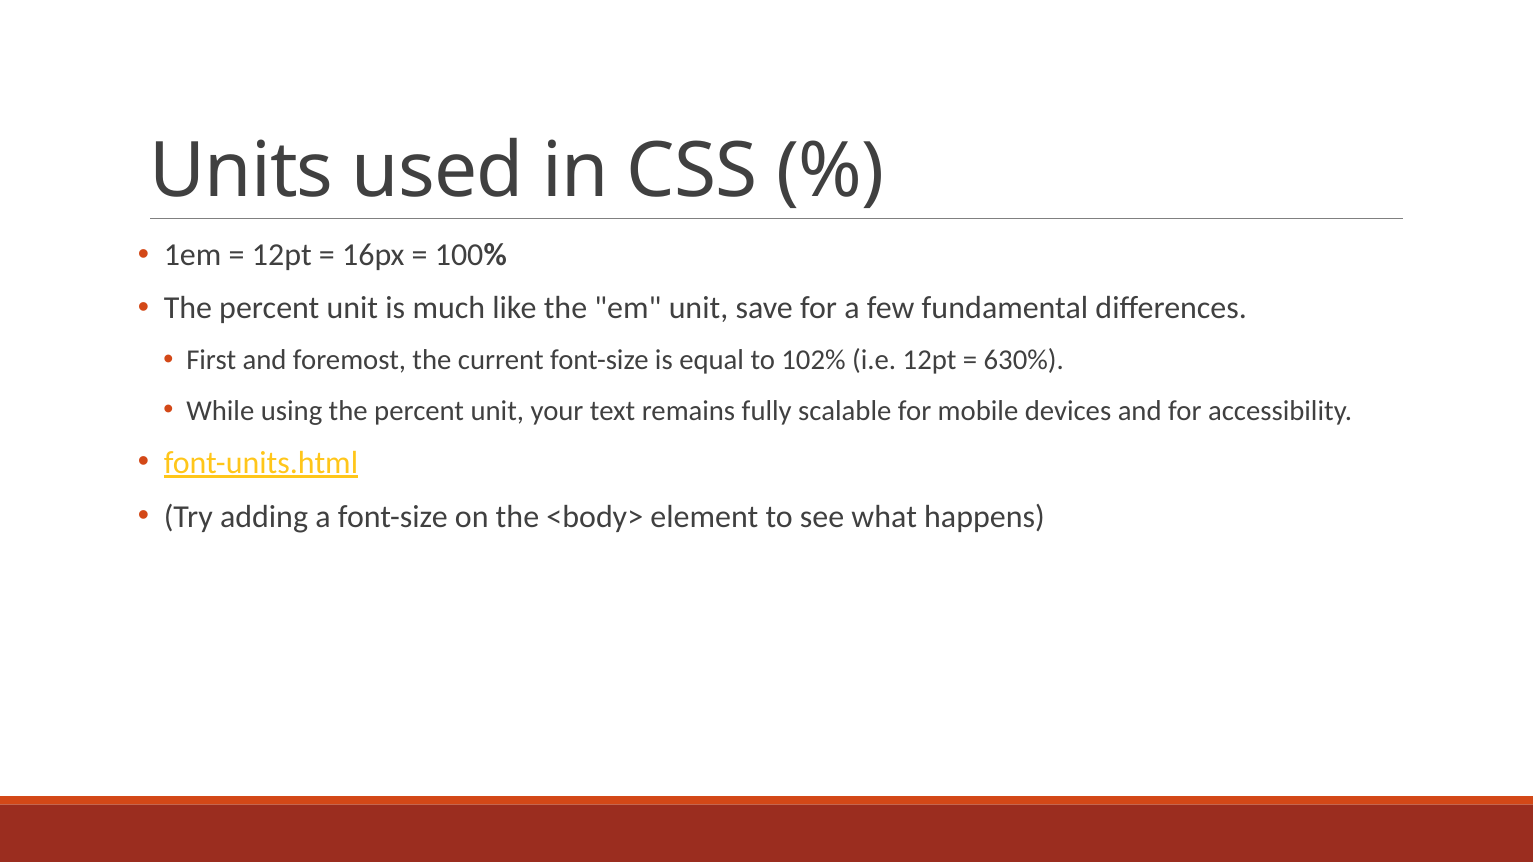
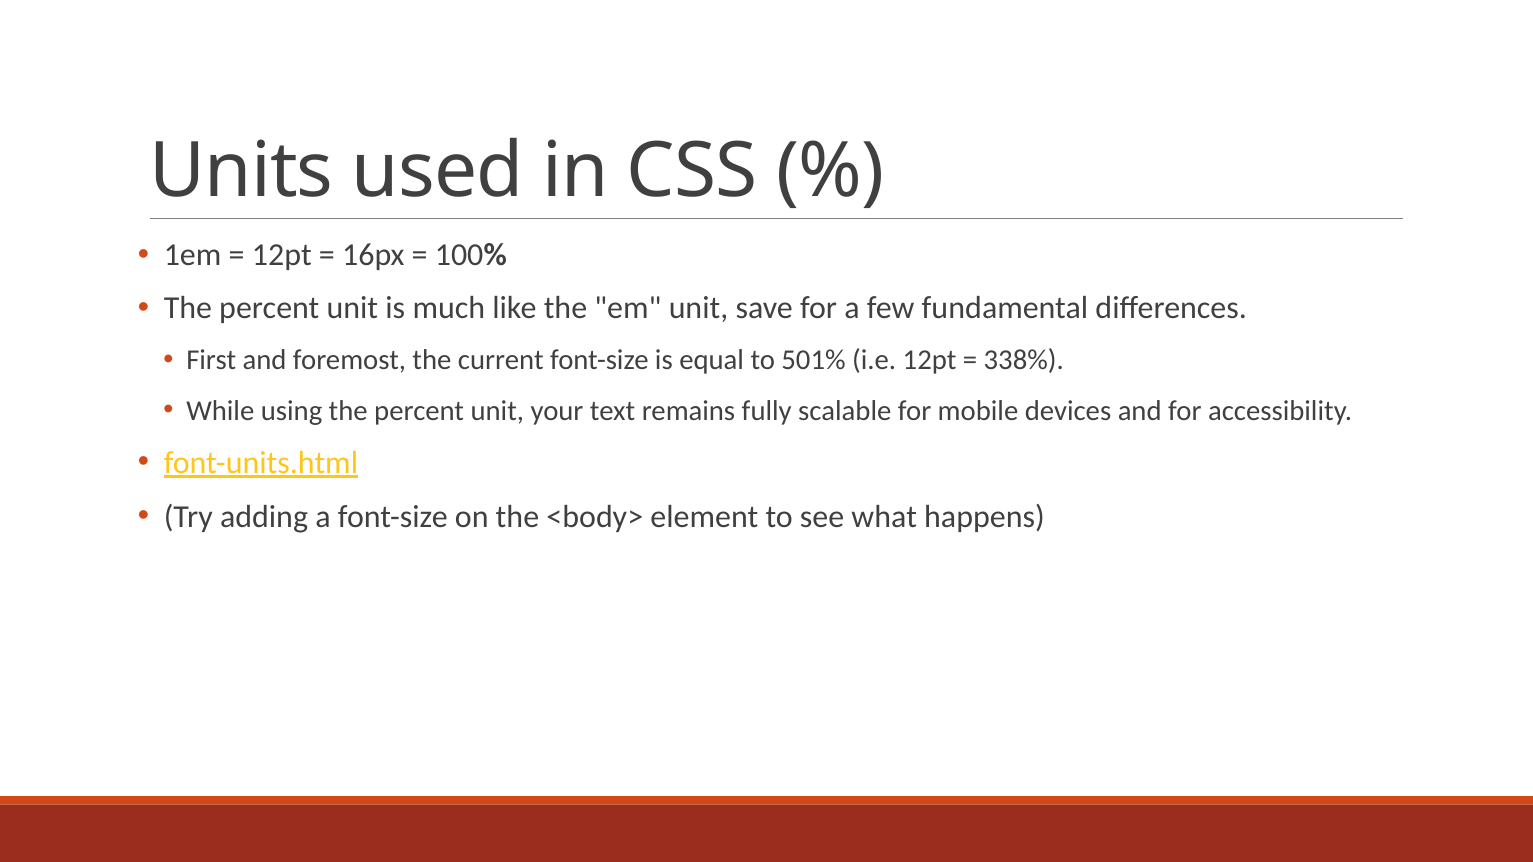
102%: 102% -> 501% (814, 360)
630%: 630% -> 338% (1024, 360)
